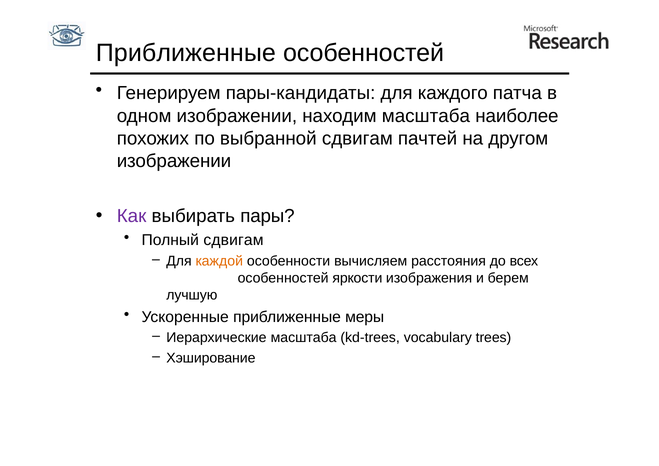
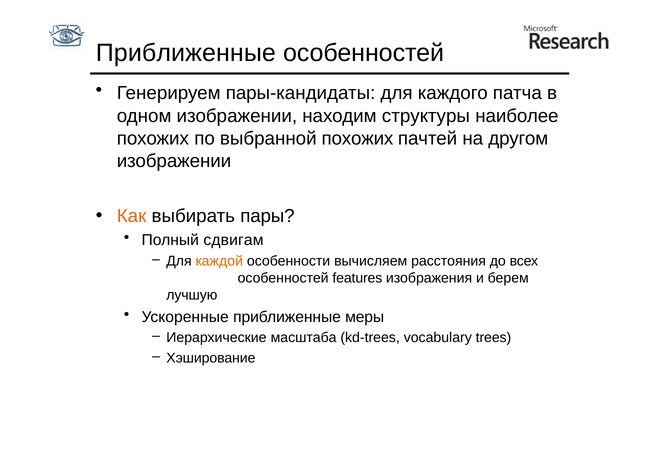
находим масштаба: масштаба -> структуры (426, 116)
выбранной сдвигам: сдвигам -> похожих (357, 138)
Как colour: purple -> orange (132, 216)
яркости: яркости -> features (357, 278)
